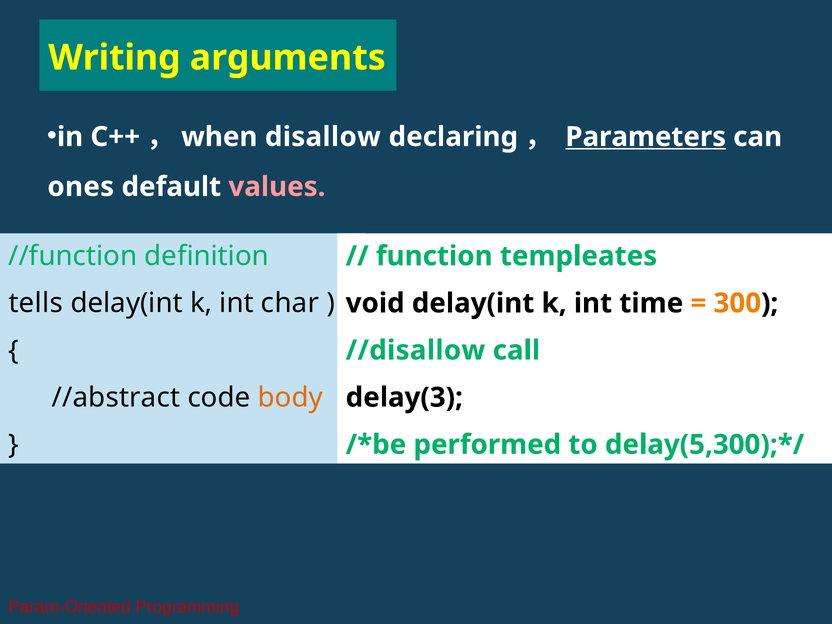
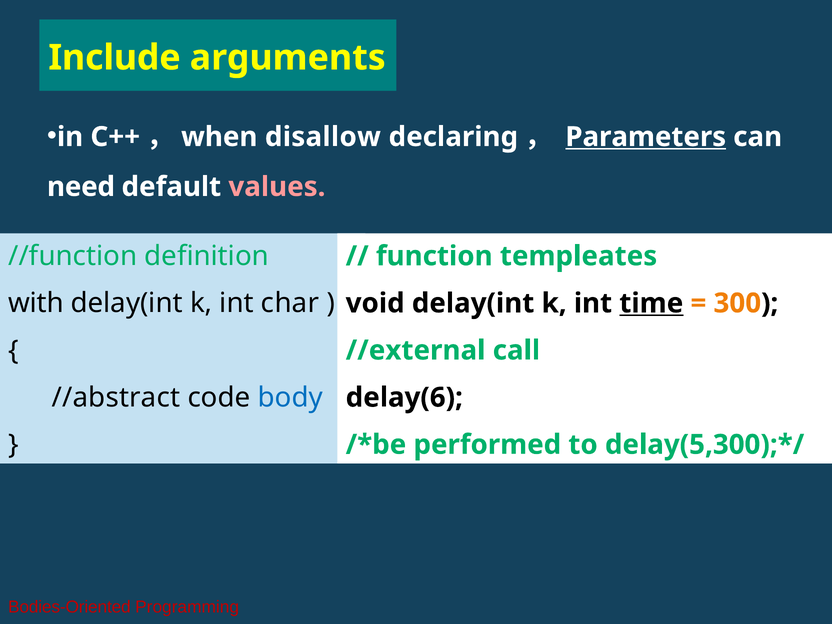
Writing: Writing -> Include (114, 58)
ones: ones -> need (81, 187)
tells: tells -> with (36, 303)
time underline: none -> present (651, 303)
//disallow: //disallow -> //external (416, 350)
body colour: orange -> blue (290, 398)
delay(3: delay(3 -> delay(6 (404, 398)
Param-Oriented: Param-Oriented -> Bodies-Oriented (69, 607)
